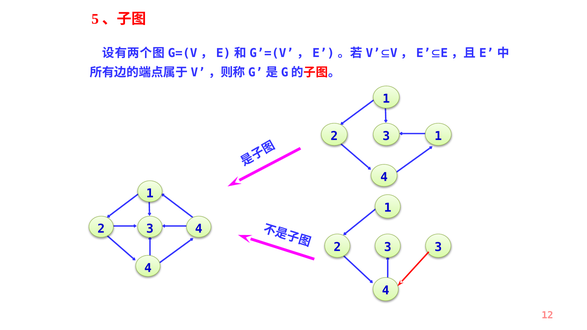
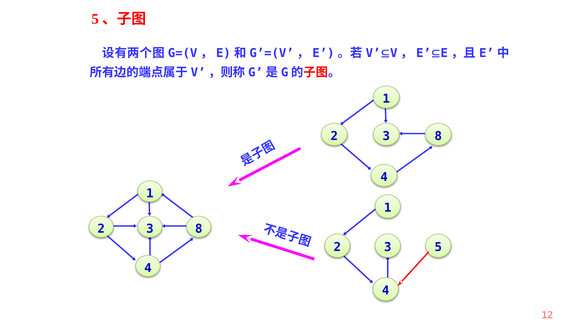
1: 1 -> 8 (438, 136)
4: 4 -> 8 (199, 229)
3 3: 3 -> 5 (438, 247)
